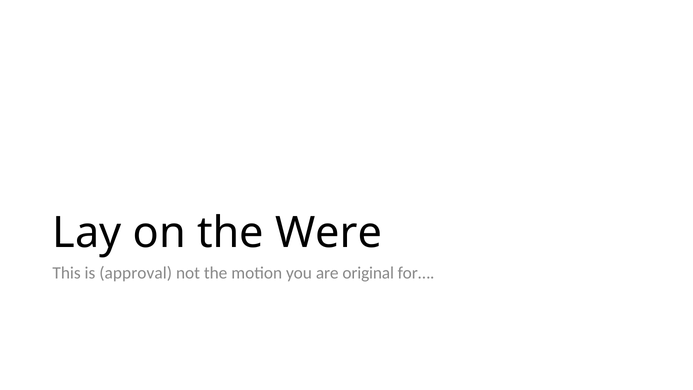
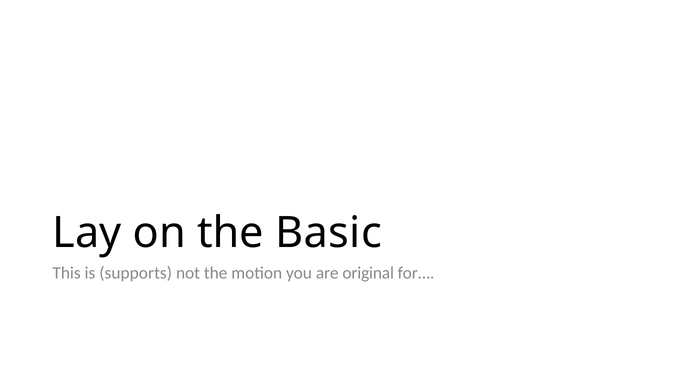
Were: Were -> Basic (328, 233)
approval: approval -> supports (136, 273)
